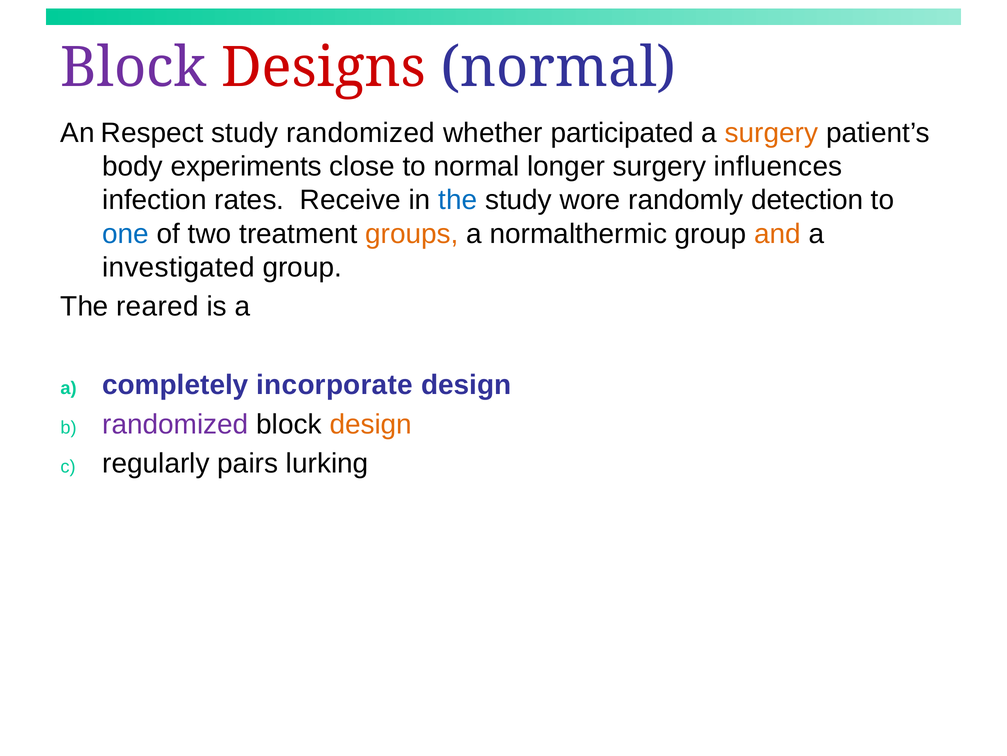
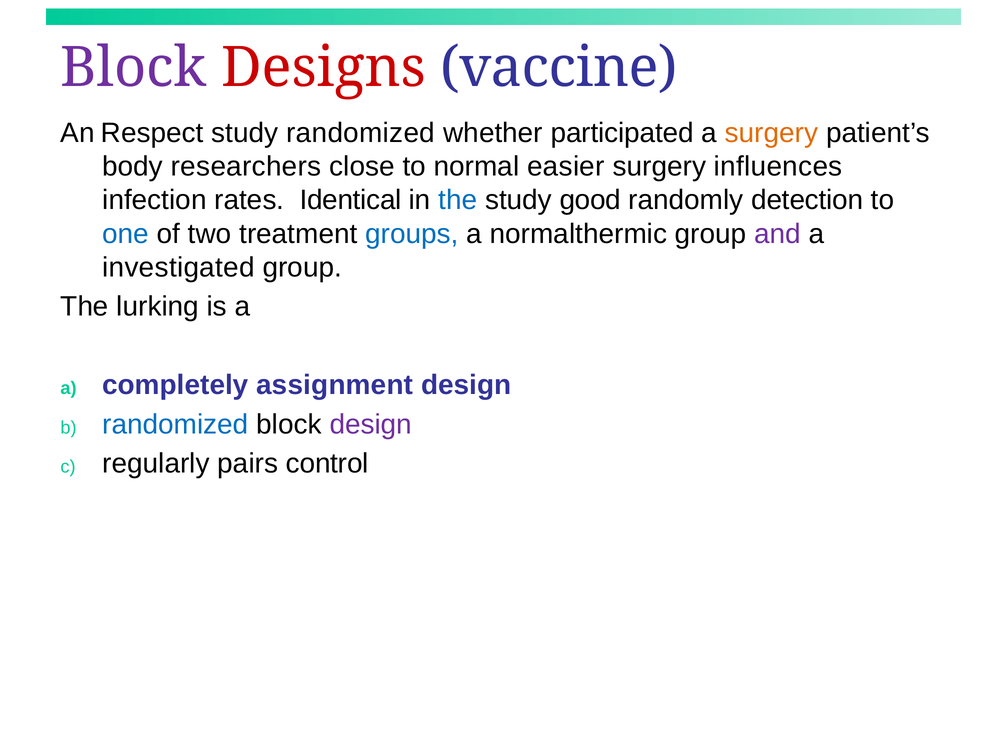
Designs normal: normal -> vaccine (559, 68)
experiments: experiments -> researchers (246, 166)
longer: longer -> easier (566, 166)
Receive: Receive -> Identical (351, 200)
wore: wore -> good (590, 200)
groups colour: orange -> blue (412, 234)
and colour: orange -> purple (778, 234)
reared: reared -> lurking (158, 306)
incorporate: incorporate -> assignment (335, 385)
randomized colour: purple -> blue (175, 424)
design colour: orange -> purple (371, 424)
lurking: lurking -> control (327, 463)
